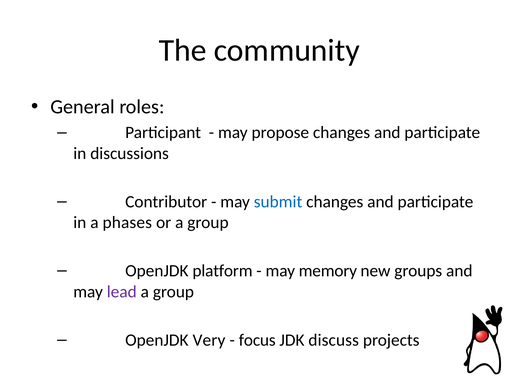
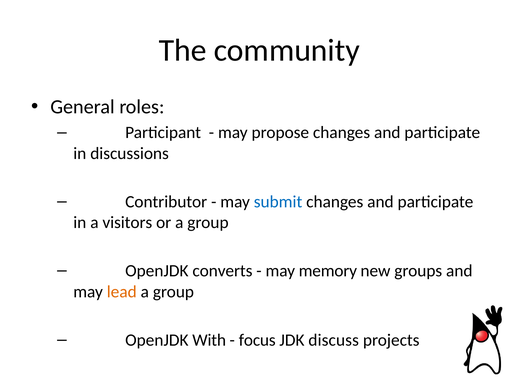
phases: phases -> visitors (127, 223)
platform: platform -> converts (222, 271)
lead colour: purple -> orange (122, 292)
Very: Very -> With (209, 340)
